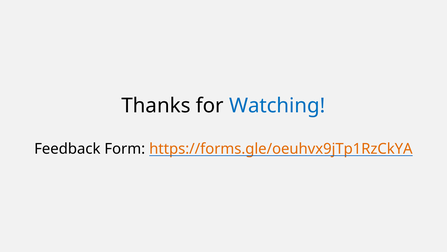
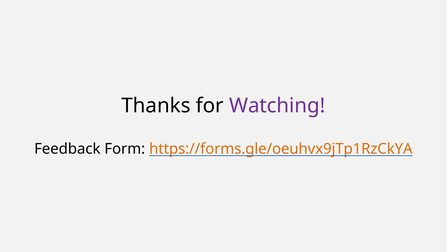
Watching colour: blue -> purple (277, 105)
